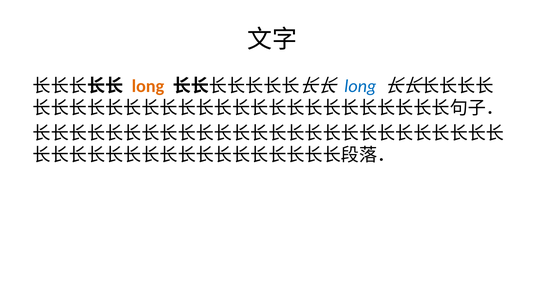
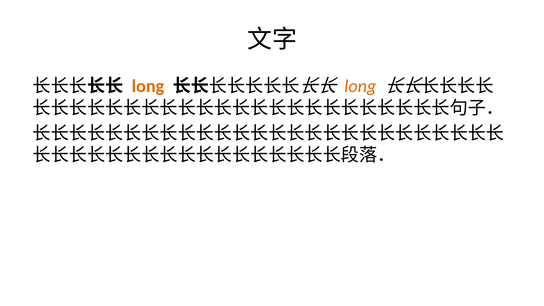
long colour: blue -> orange (360, 86)
